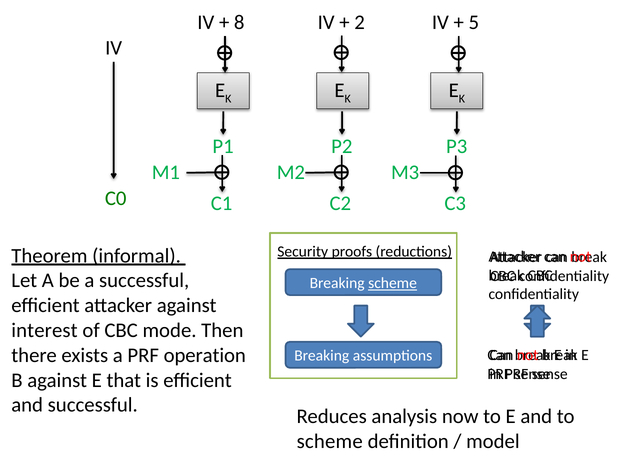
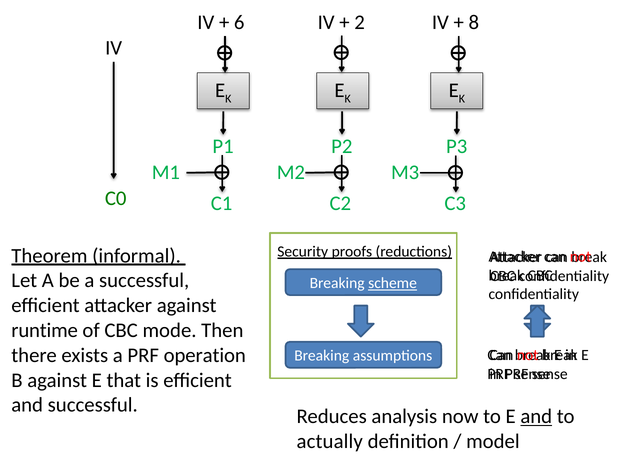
8: 8 -> 6 (239, 22)
5: 5 -> 8 (474, 22)
interest: interest -> runtime (45, 331)
and underline: none -> present (536, 417)
scheme: scheme -> actually (330, 442)
